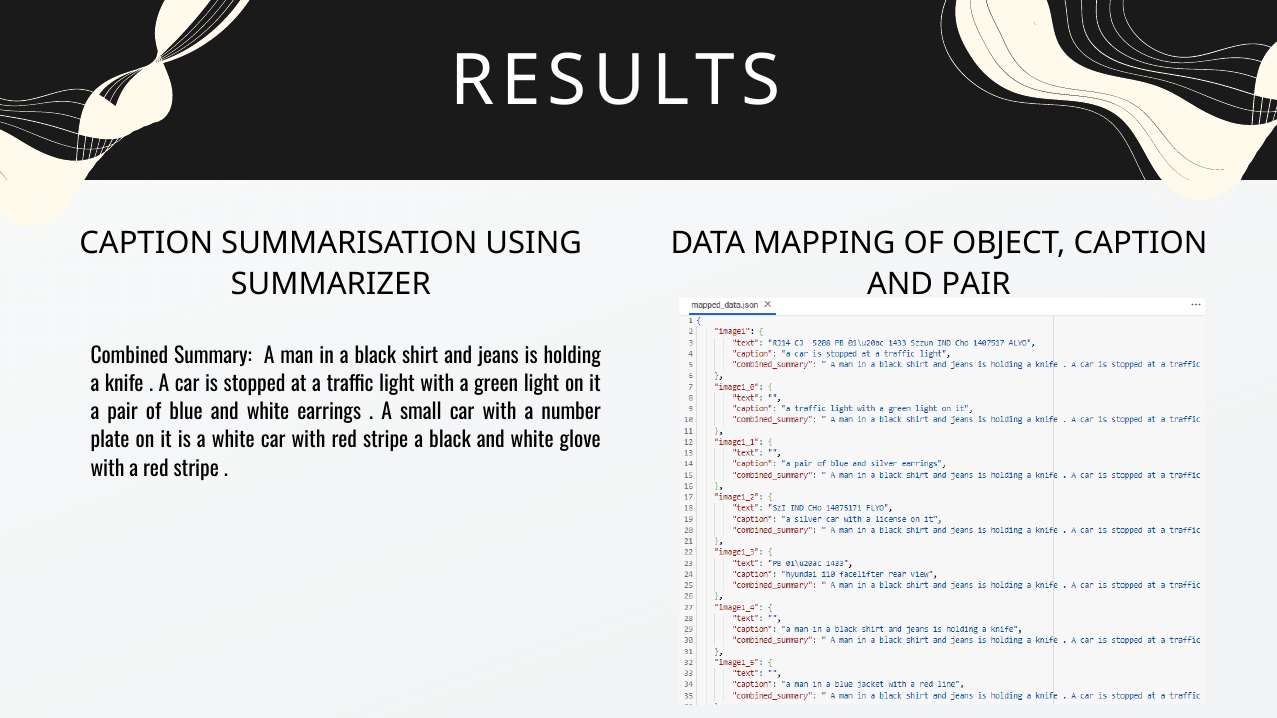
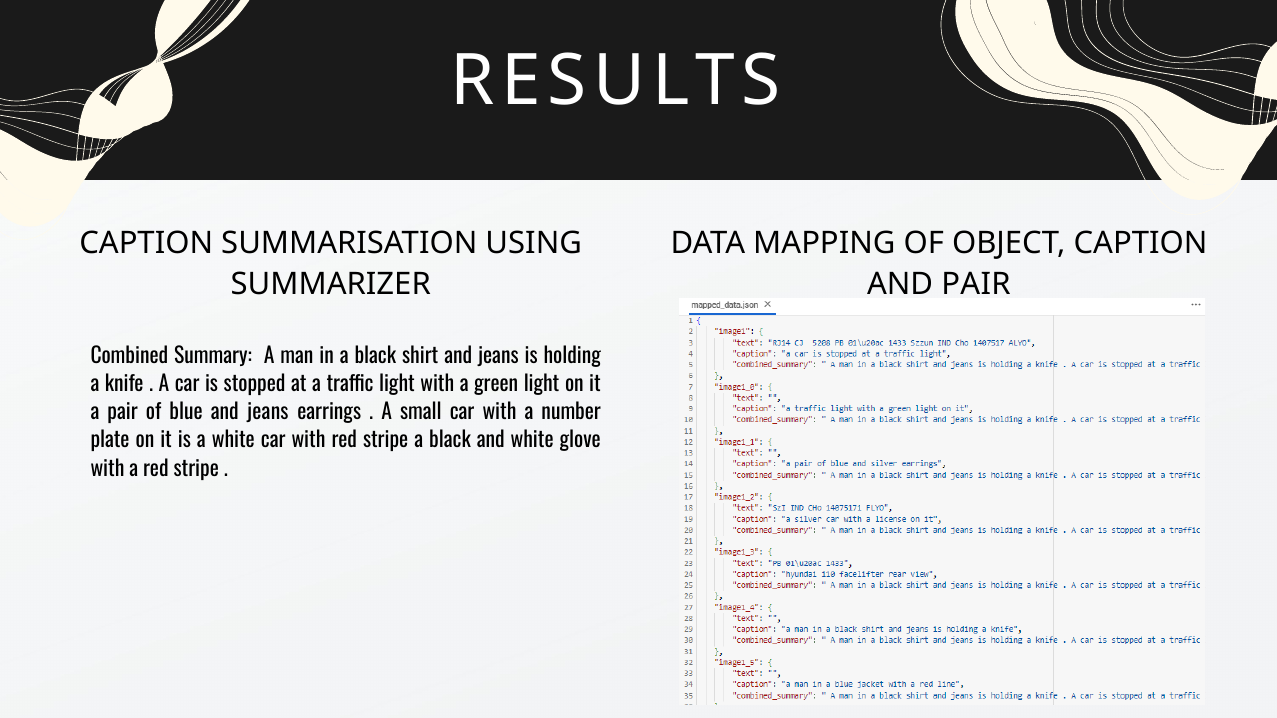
blue and white: white -> jeans (268, 413)
